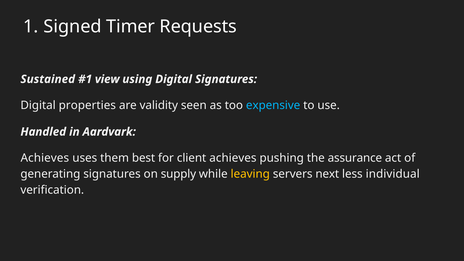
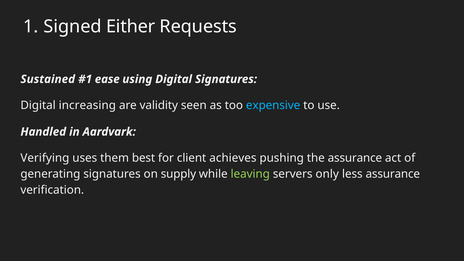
Timer: Timer -> Either (131, 27)
view: view -> ease (107, 79)
properties: properties -> increasing (87, 106)
Achieves: Achieves -> Verifying (45, 158)
leaving colour: yellow -> light green (250, 174)
next: next -> only (327, 174)
less individual: individual -> assurance (393, 174)
